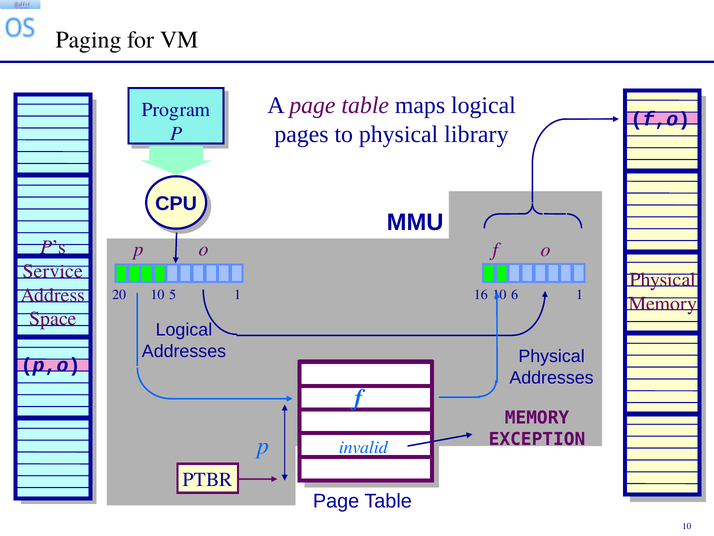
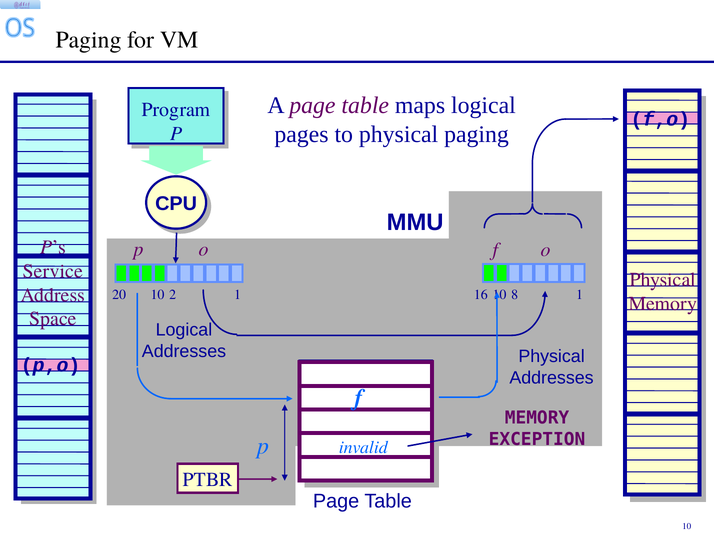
physical library: library -> paging (476, 134)
5: 5 -> 2 (173, 294)
6: 6 -> 8 (515, 294)
